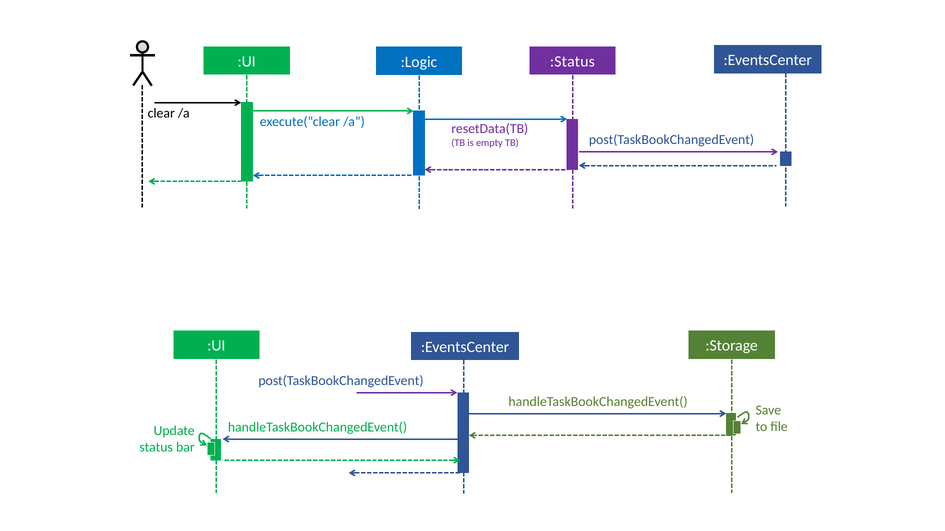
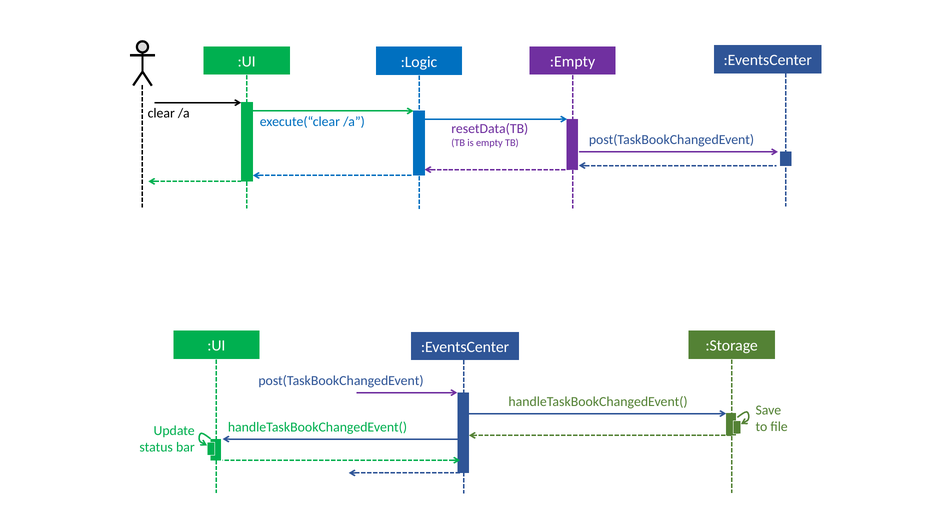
:Status: :Status -> :Empty (572, 62)
